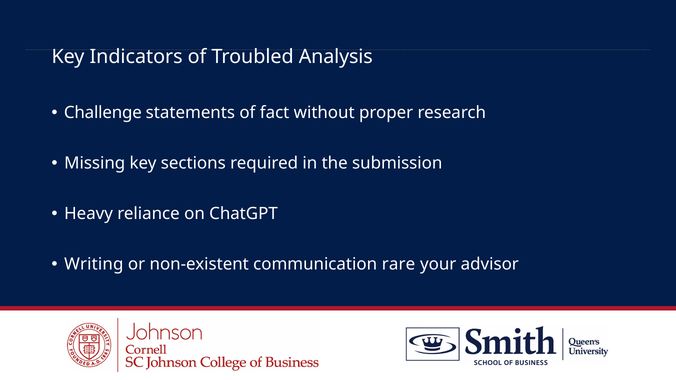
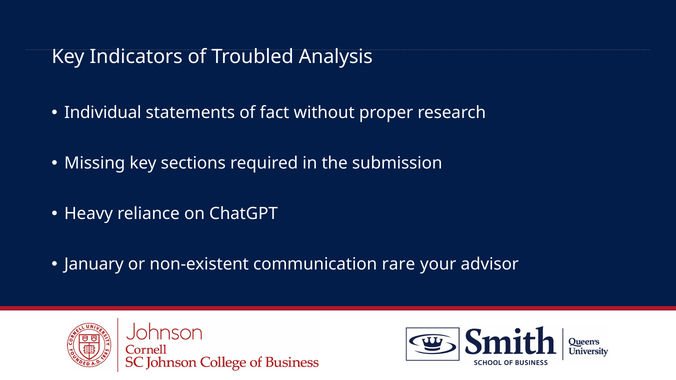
Challenge: Challenge -> Individual (103, 113)
Writing: Writing -> January (94, 265)
